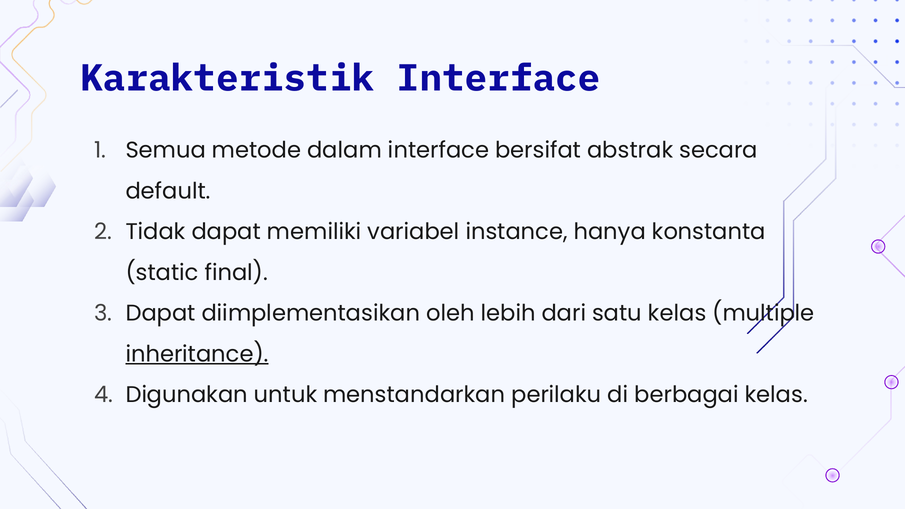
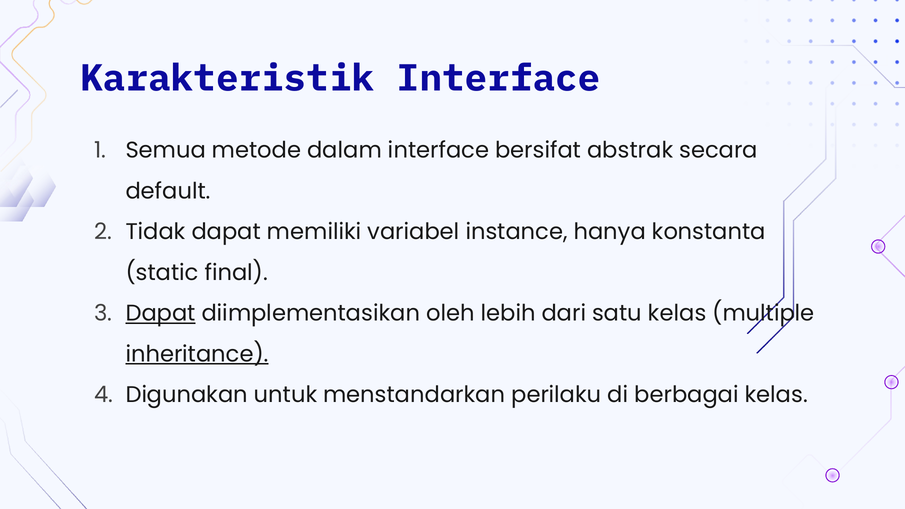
Dapat underline: none -> present (161, 313)
